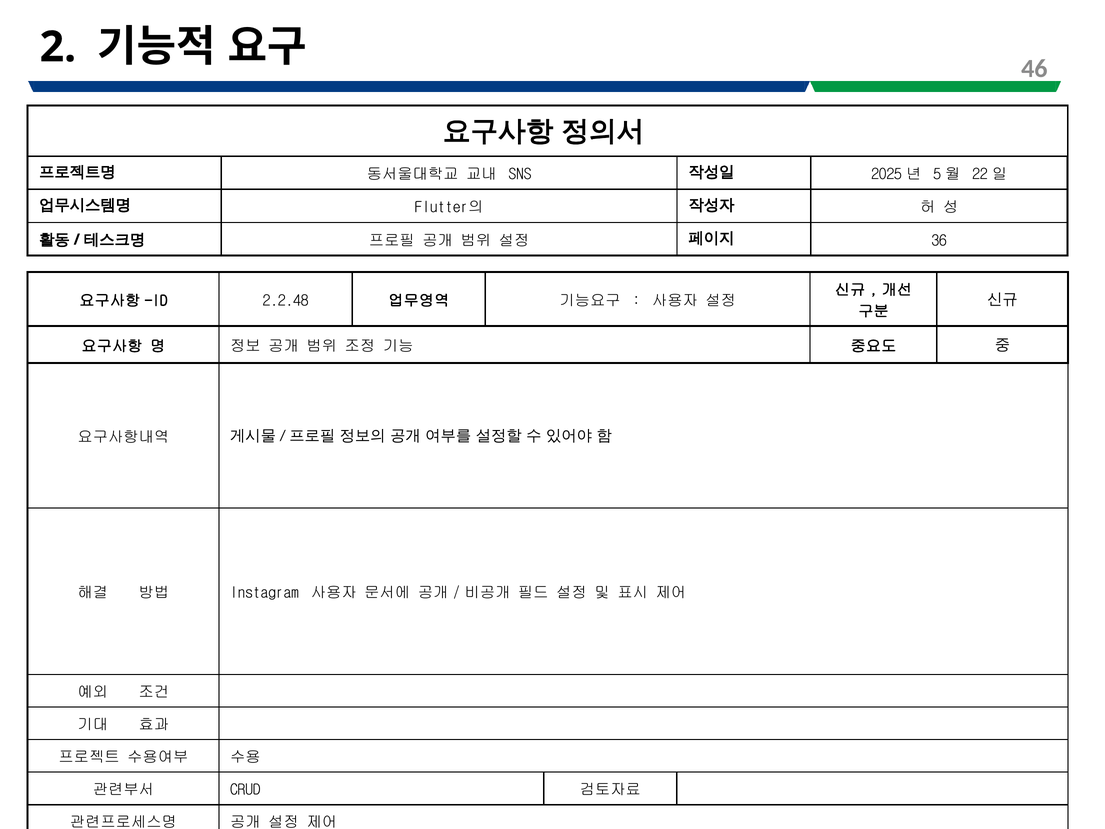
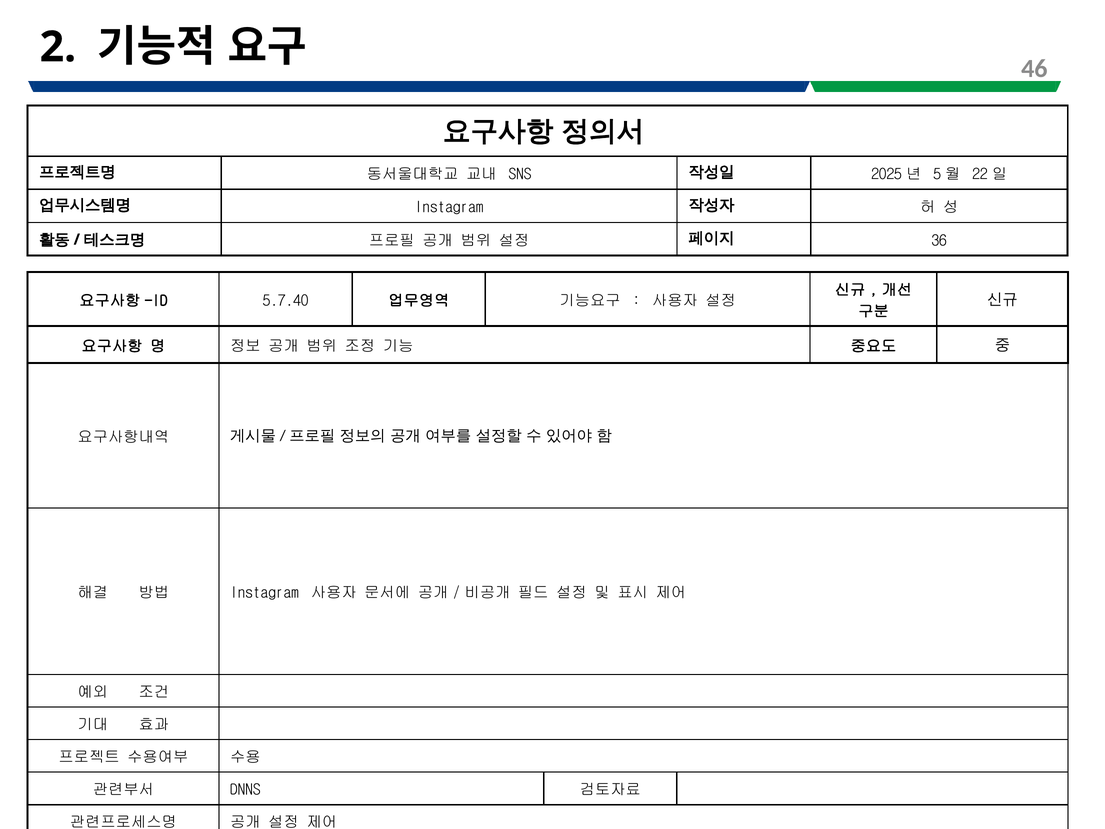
Flutter의: Flutter의 -> Instagram (449, 207)
2.2.48: 2.2.48 -> 5.7.40 (286, 301)
CRUD: CRUD -> DNNS (245, 790)
